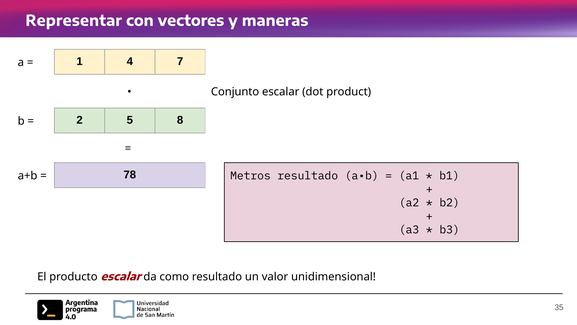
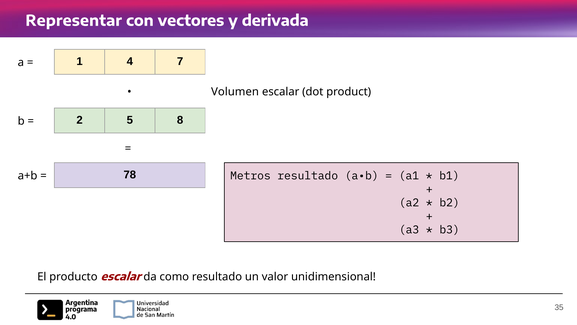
maneras: maneras -> derivada (275, 21)
Conjunto: Conjunto -> Volumen (235, 92)
